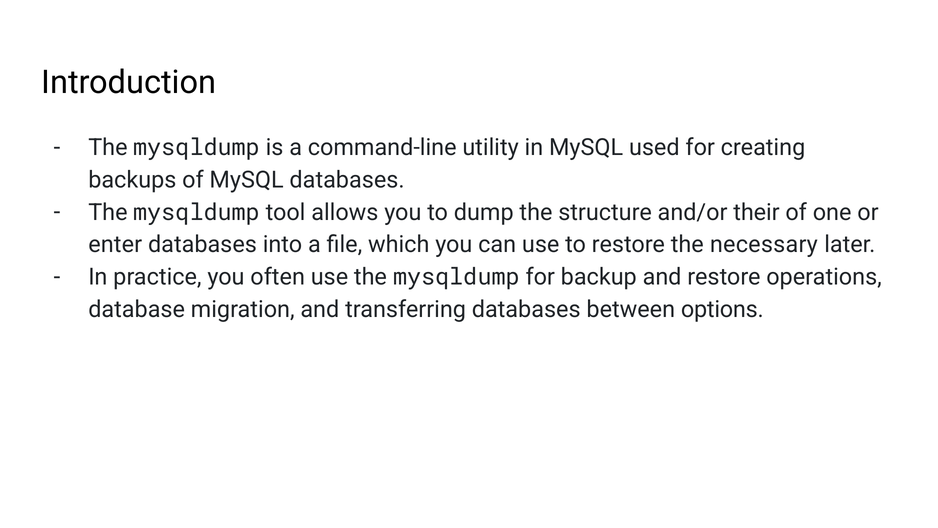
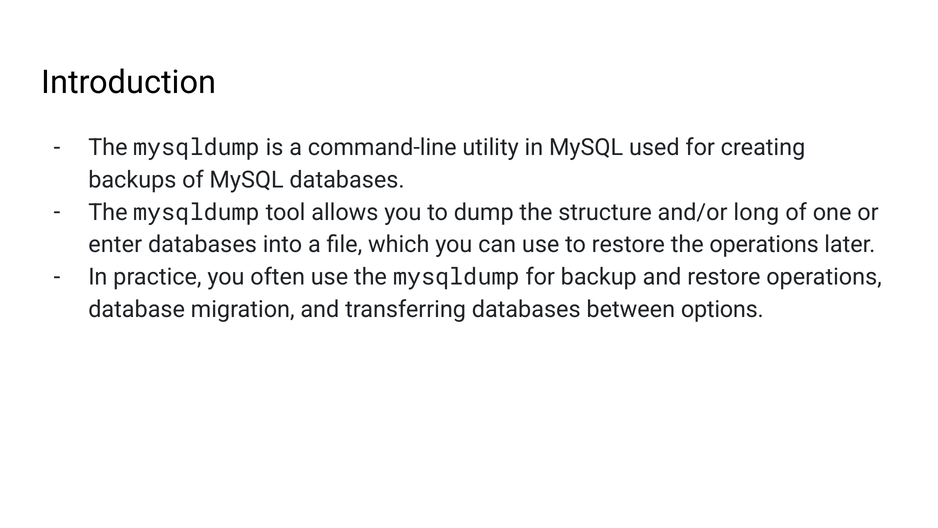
their: their -> long (756, 212)
the necessary: necessary -> operations (764, 245)
